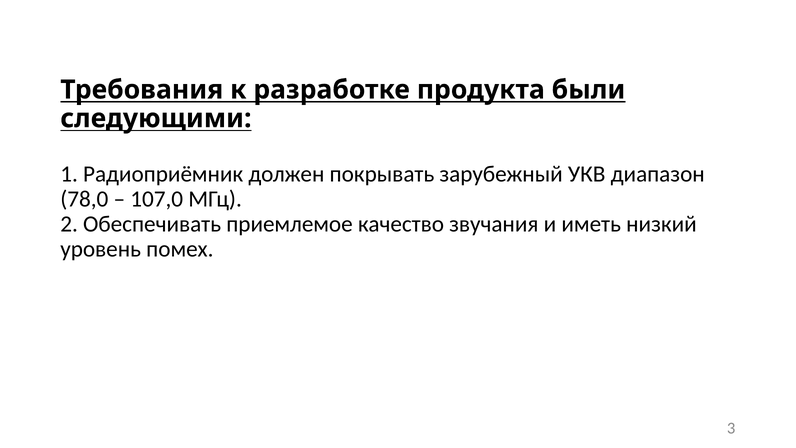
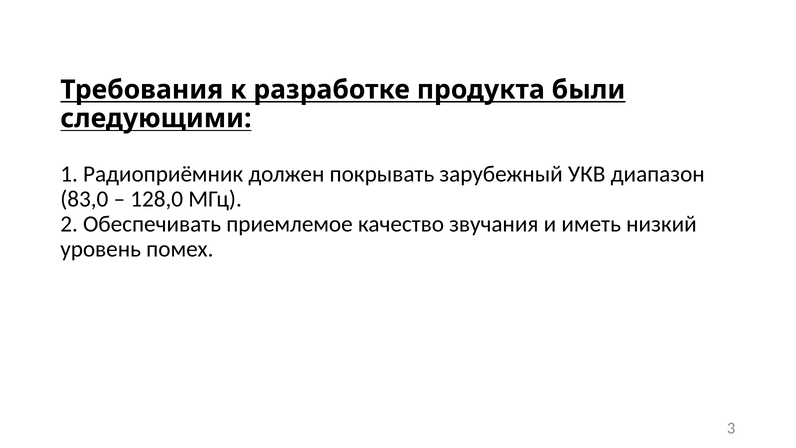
78,0: 78,0 -> 83,0 (84, 199)
107,0: 107,0 -> 128,0 (157, 199)
